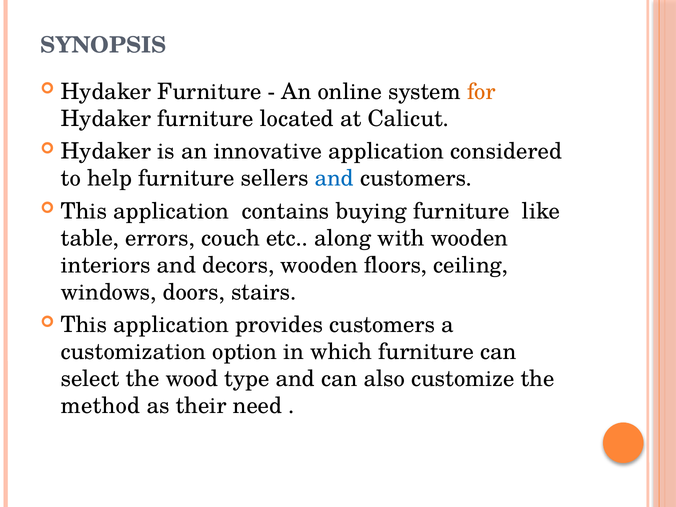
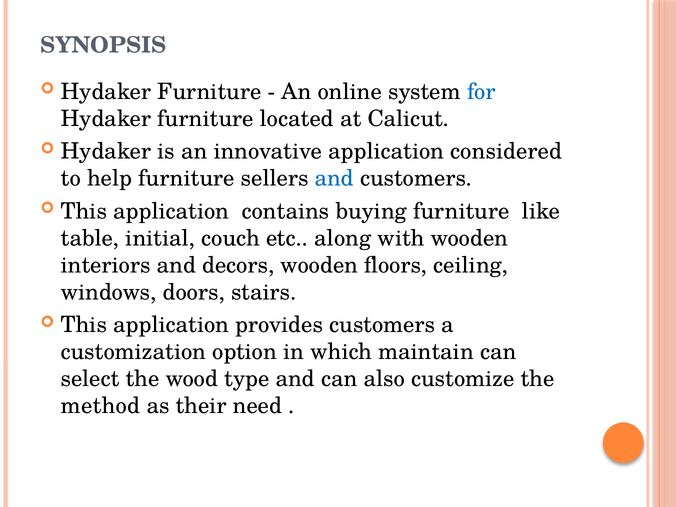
for colour: orange -> blue (481, 92)
errors: errors -> initial (160, 238)
which furniture: furniture -> maintain (426, 352)
